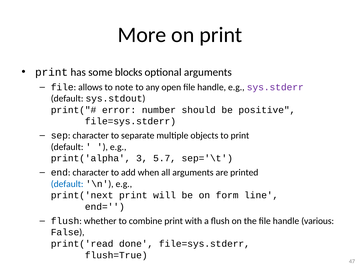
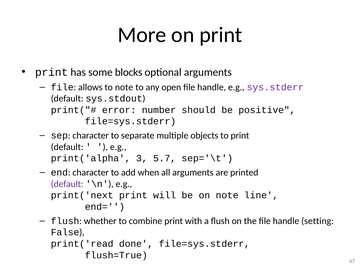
default colour: blue -> purple (67, 184)
on form: form -> note (227, 195)
various: various -> setting (318, 221)
